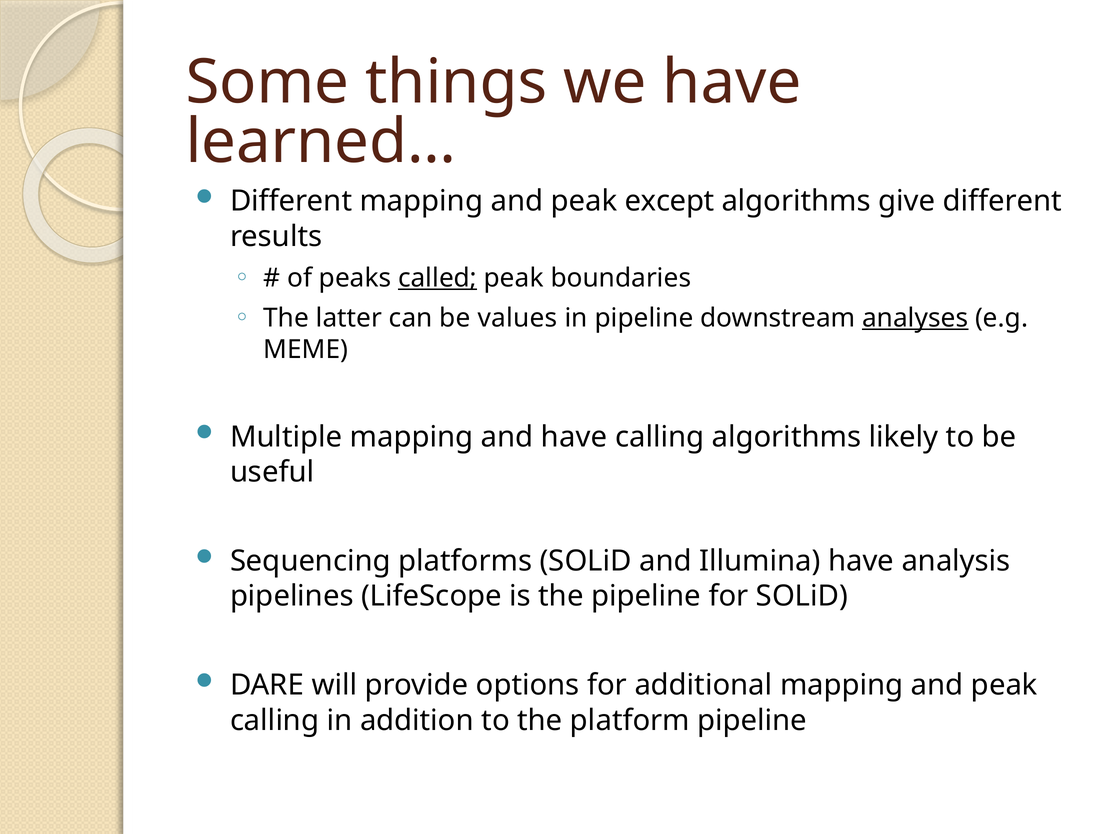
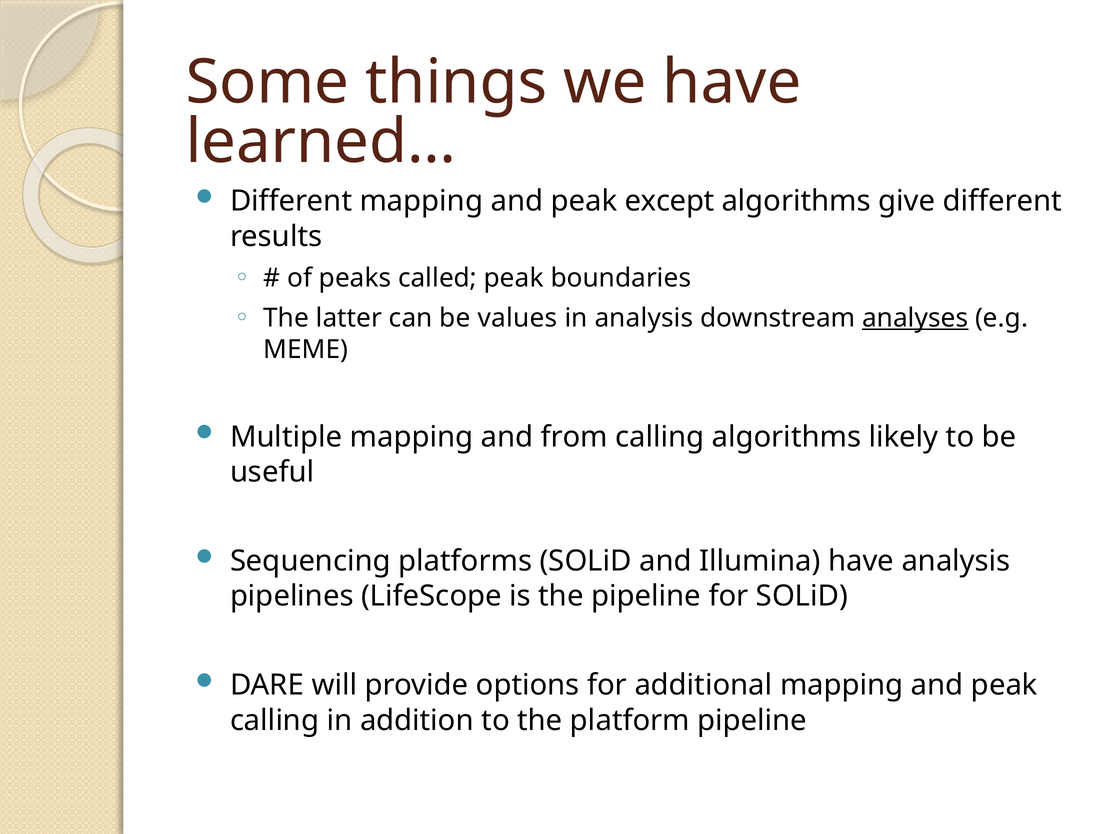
called underline: present -> none (438, 278)
in pipeline: pipeline -> analysis (644, 318)
and have: have -> from (574, 437)
